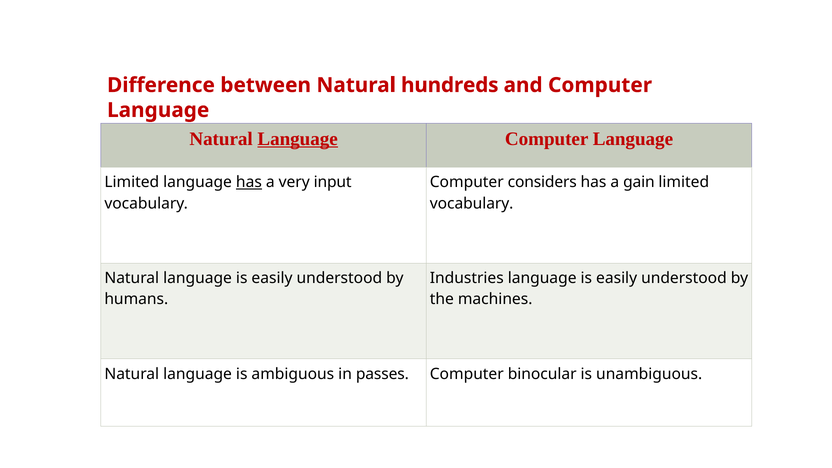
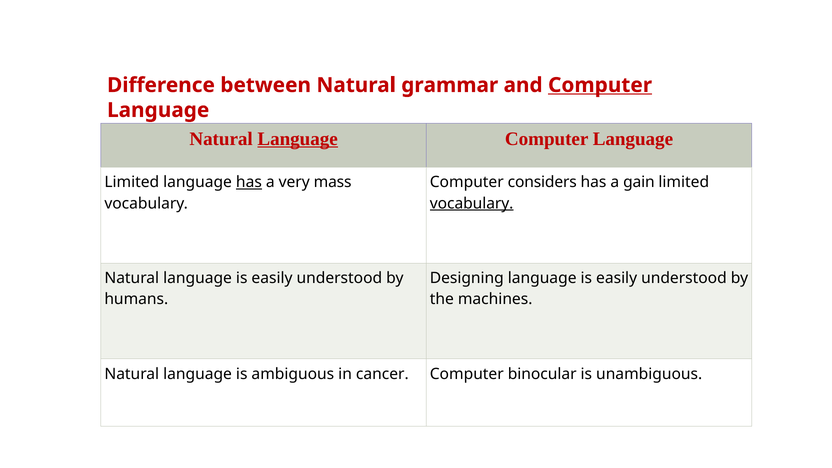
hundreds: hundreds -> grammar (450, 85)
Computer underline: none -> present (600, 85)
input: input -> mass (333, 182)
vocabulary underline: none -> present (472, 203)
Industries: Industries -> Designing (467, 278)
passes: passes -> cancer (382, 374)
